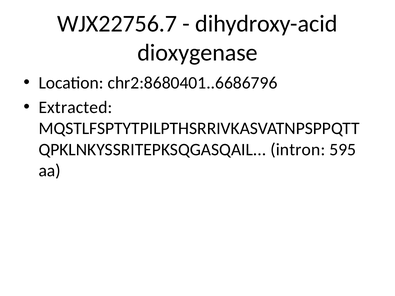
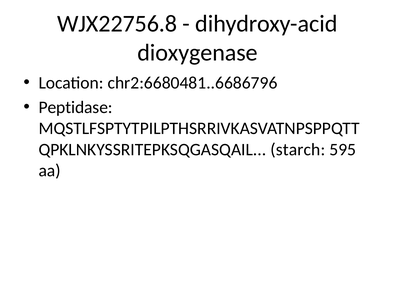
WJX22756.7: WJX22756.7 -> WJX22756.8 (117, 24)
chr2:8680401..6686796: chr2:8680401..6686796 -> chr2:6680481..6686796 (192, 83)
Extracted: Extracted -> Peptidase (76, 107)
intron: intron -> starch (298, 150)
